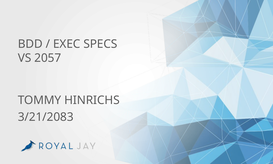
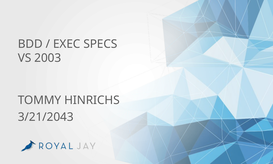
2057: 2057 -> 2003 (48, 58)
3/21/2083: 3/21/2083 -> 3/21/2043 (46, 117)
